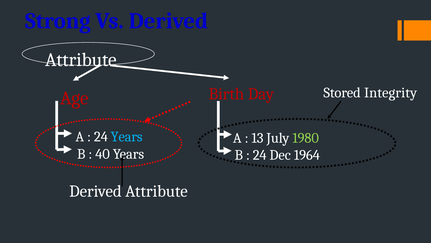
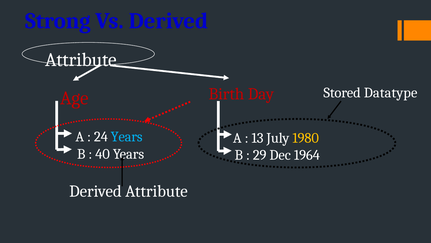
Integrity: Integrity -> Datatype (391, 93)
1980 colour: light green -> yellow (306, 138)
24: 24 -> 29 (260, 155)
